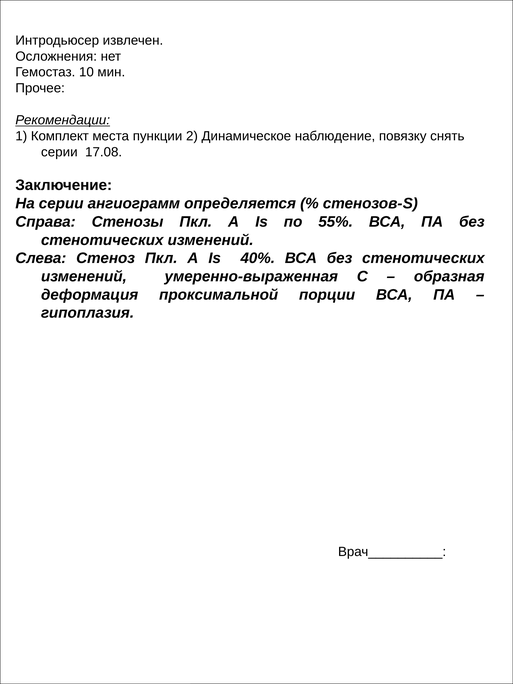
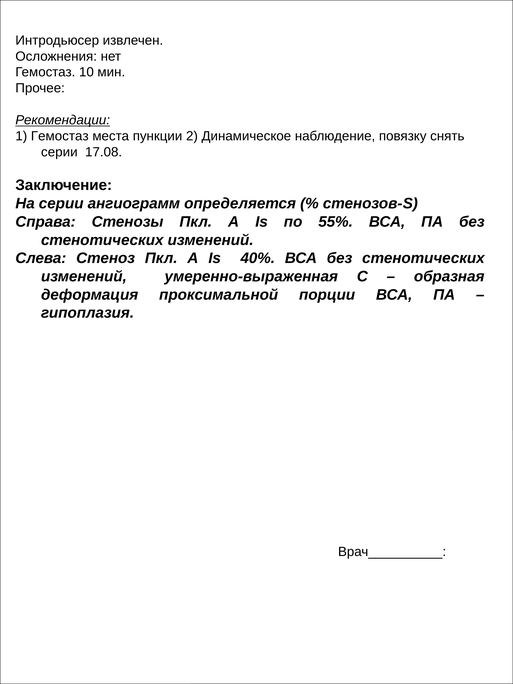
1 Комплект: Комплект -> Гемостаз (60, 136)
